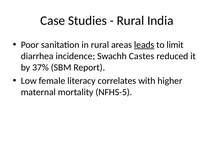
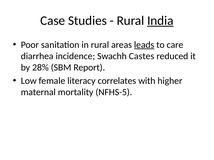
India underline: none -> present (160, 21)
limit: limit -> care (175, 45)
37%: 37% -> 28% (40, 68)
